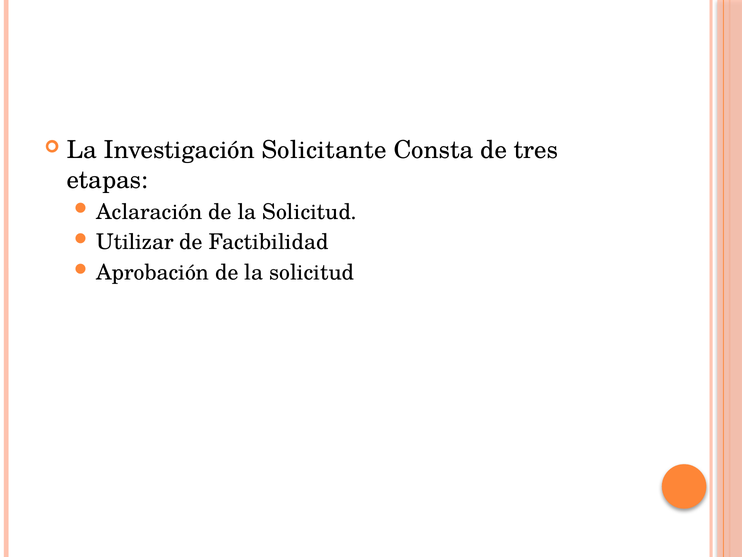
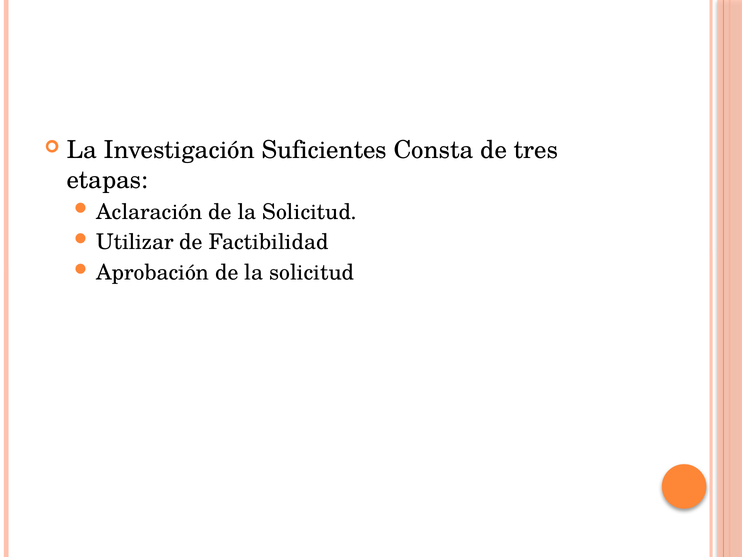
Solicitante: Solicitante -> Suficientes (324, 150)
